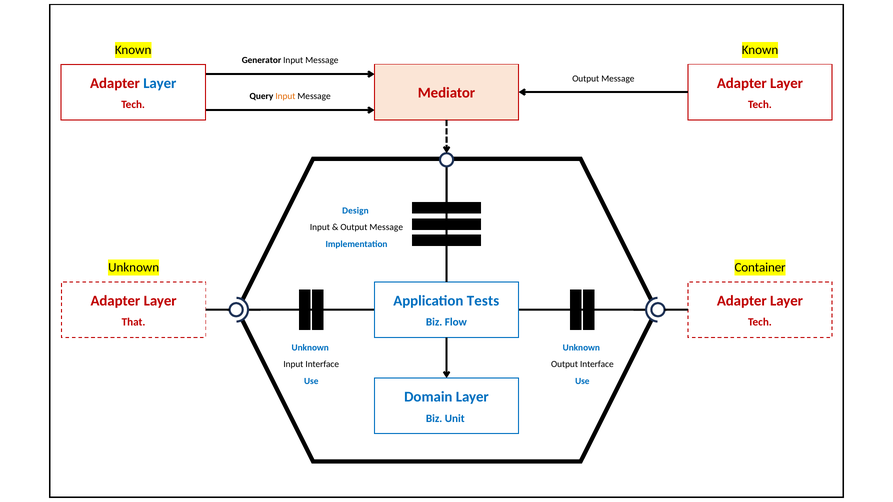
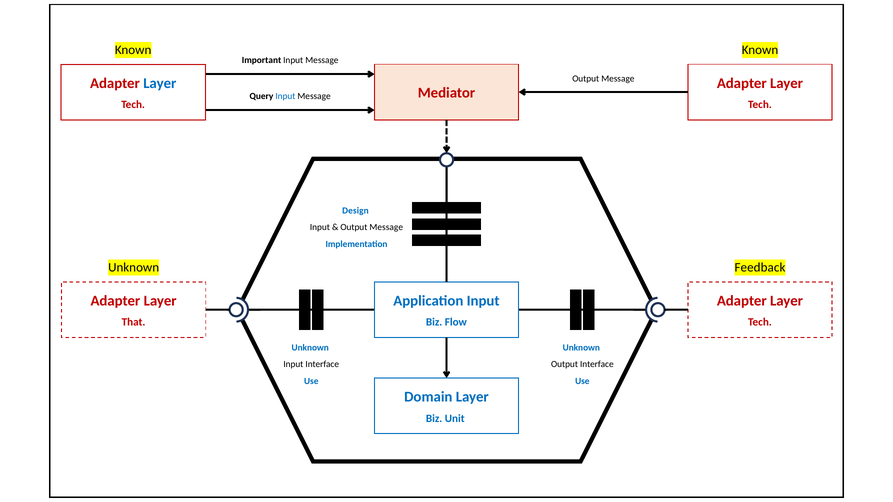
Generator: Generator -> Important (261, 60)
Input colour: orange -> blue (285, 96)
Container: Container -> Feedback (760, 268)
Application Tests: Tests -> Input (483, 301)
